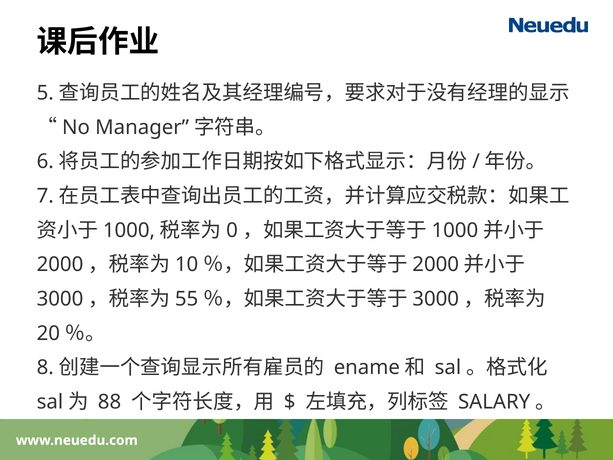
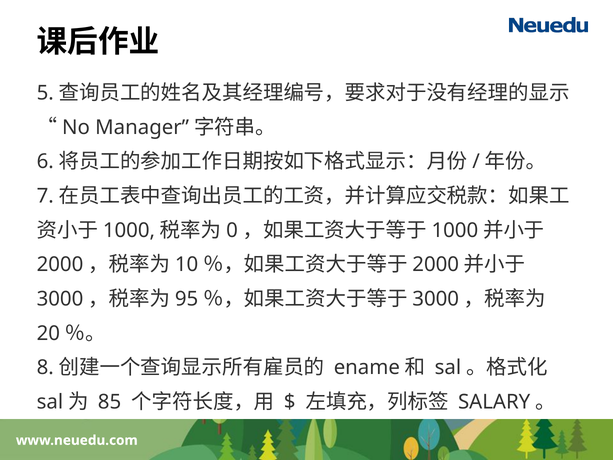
55: 55 -> 95 (187, 299)
88: 88 -> 85 (110, 402)
